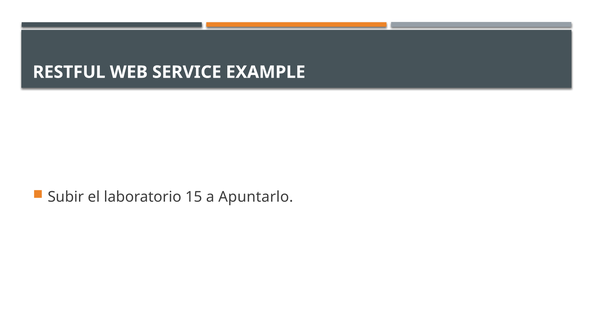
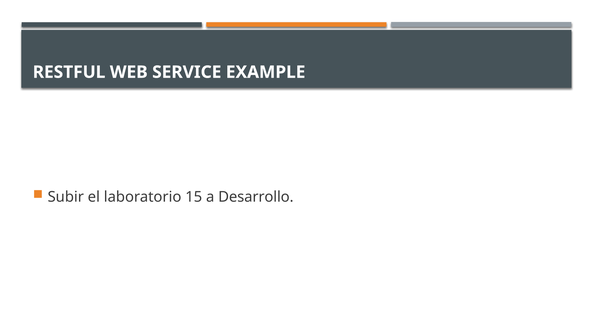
Apuntarlo: Apuntarlo -> Desarrollo (256, 197)
